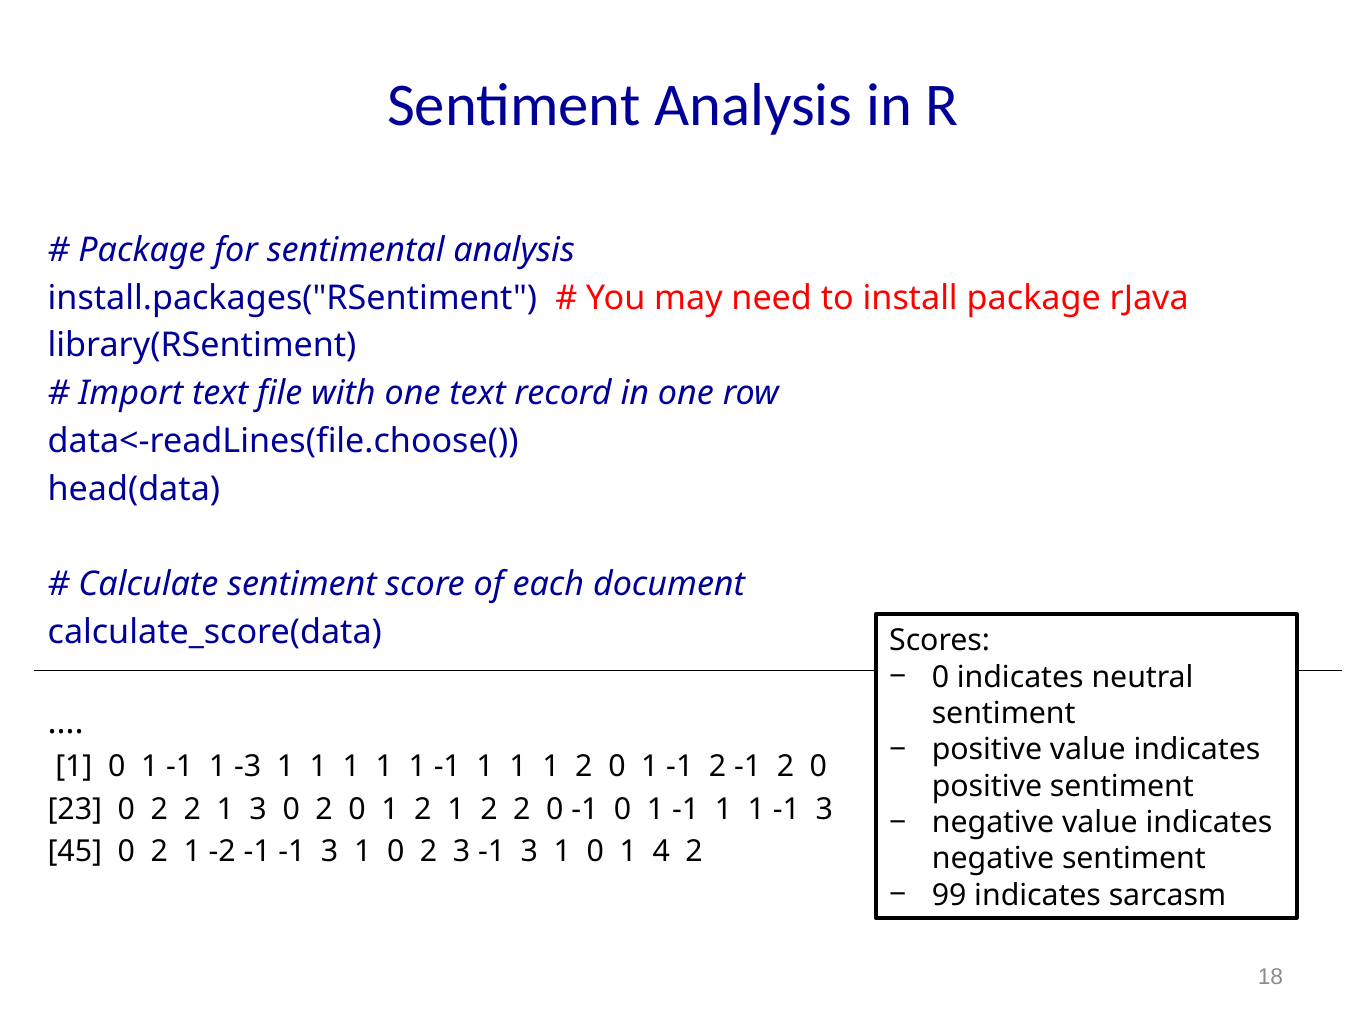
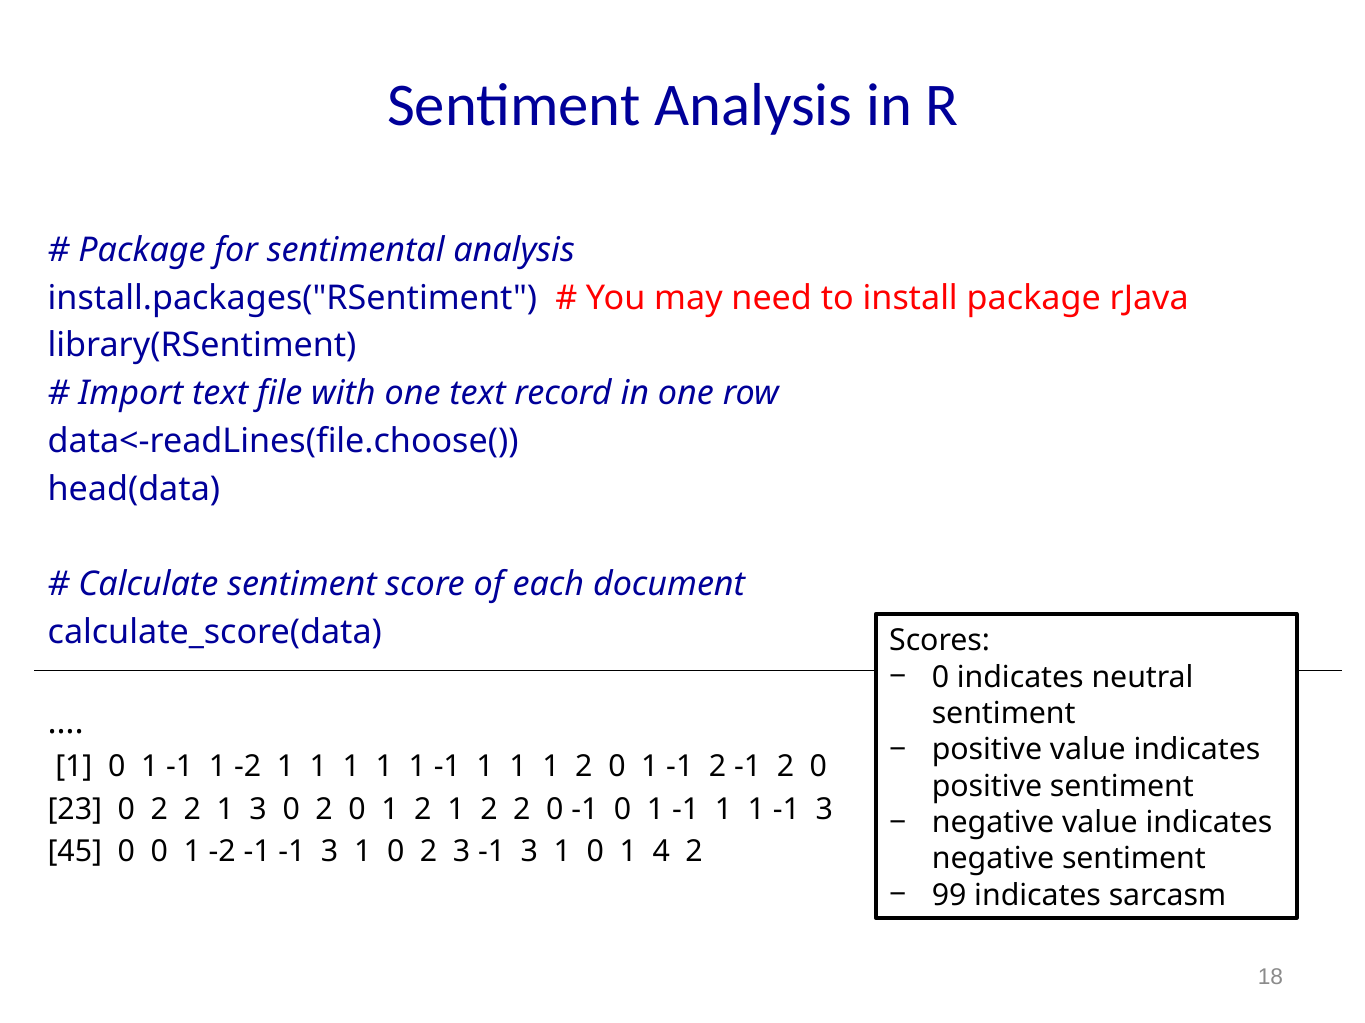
-1 1 -3: -3 -> -2 (248, 767)
45 0 2: 2 -> 0 (159, 852)
